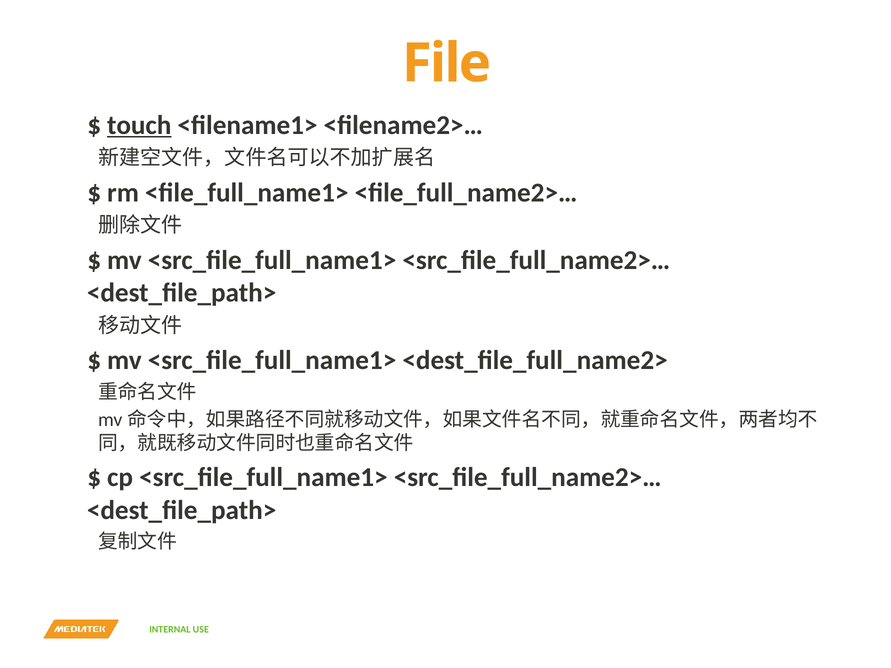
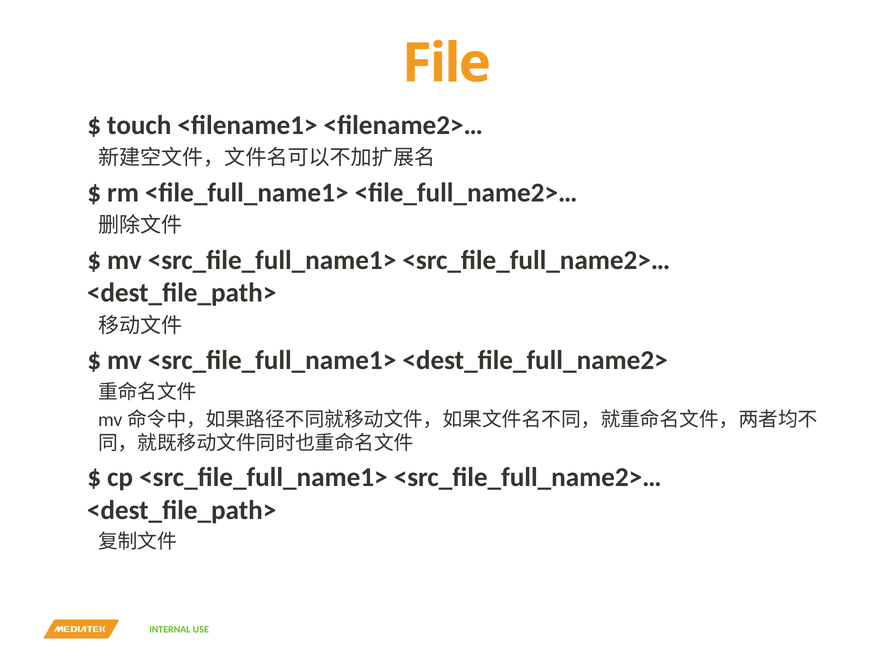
touch underline: present -> none (139, 125)
